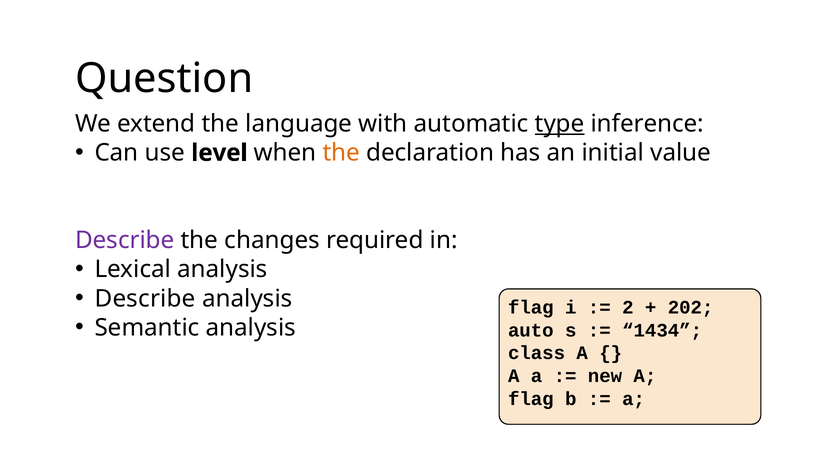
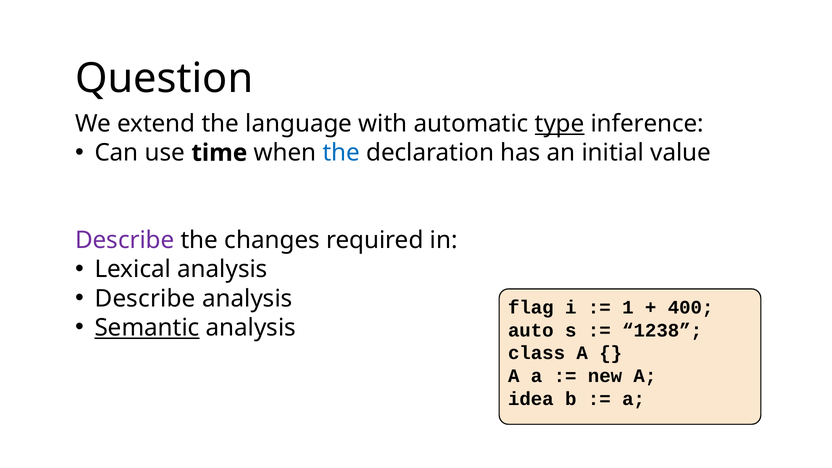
level: level -> time (219, 153)
the colour: orange -> blue (341, 153)
2: 2 -> 1 (628, 307)
202: 202 -> 400 (691, 307)
Semantic underline: none -> present (147, 328)
1434: 1434 -> 1238 (662, 330)
flag: flag -> idea (531, 399)
